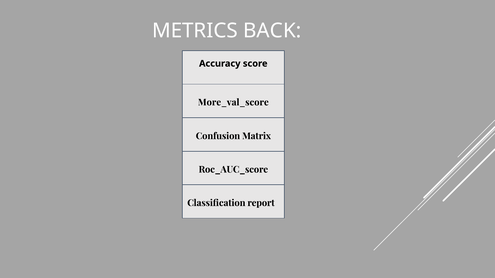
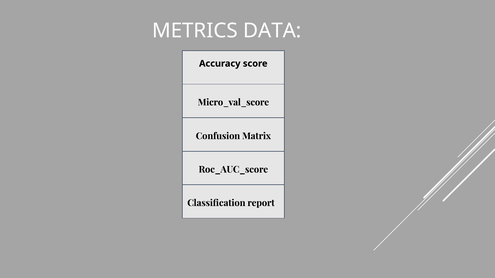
BACK: BACK -> DATA (272, 31)
More_val_score: More_val_score -> Micro_val_score (233, 103)
